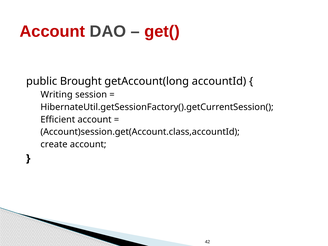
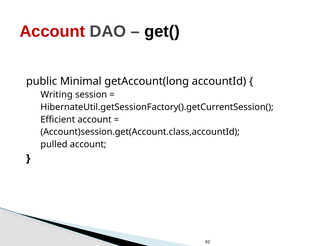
get( colour: red -> black (162, 31)
Brought: Brought -> Minimal (81, 81)
create: create -> pulled (54, 144)
